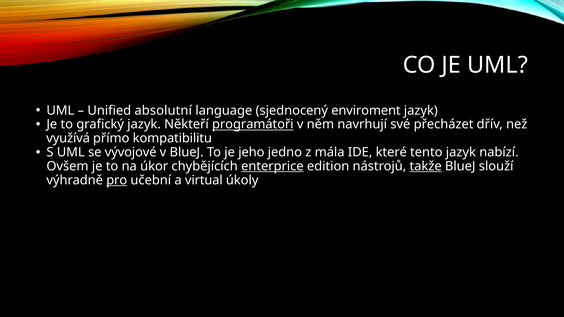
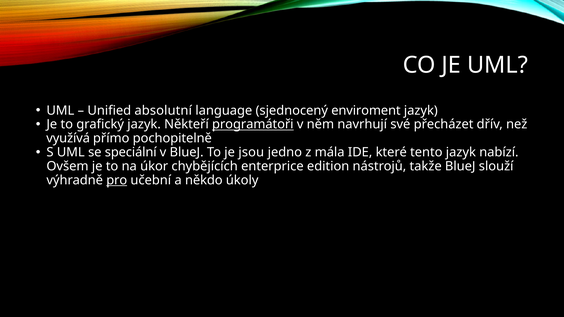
kompatibilitu: kompatibilitu -> pochopitelně (172, 138)
vývojové: vývojové -> speciální (131, 152)
jeho: jeho -> jsou (251, 152)
enterprice underline: present -> none (272, 166)
takže underline: present -> none (426, 166)
virtual: virtual -> někdo (204, 180)
